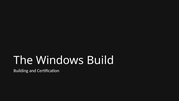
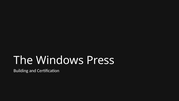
Build: Build -> Press (100, 60)
